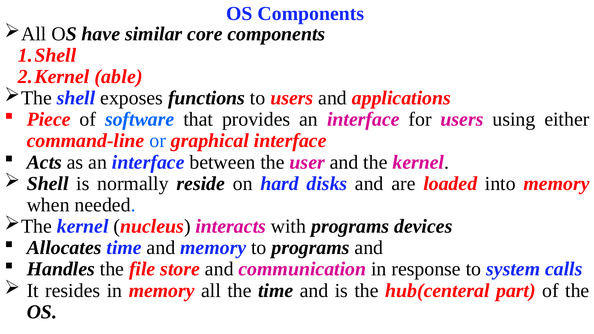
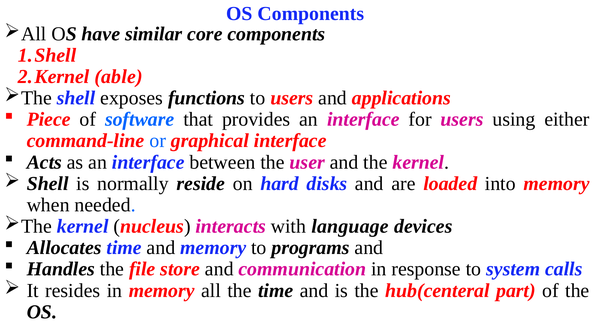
with programs: programs -> language (350, 226)
